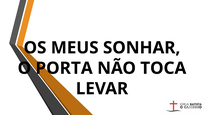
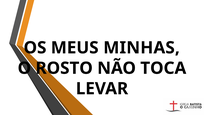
SONHAR: SONHAR -> MINHAS (142, 48)
PORTA: PORTA -> ROSTO (64, 68)
